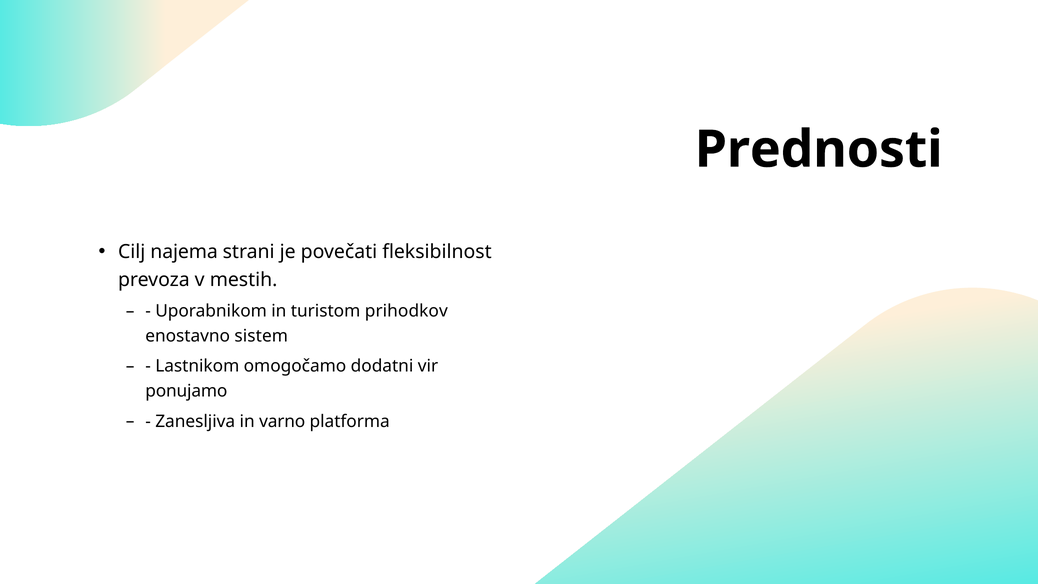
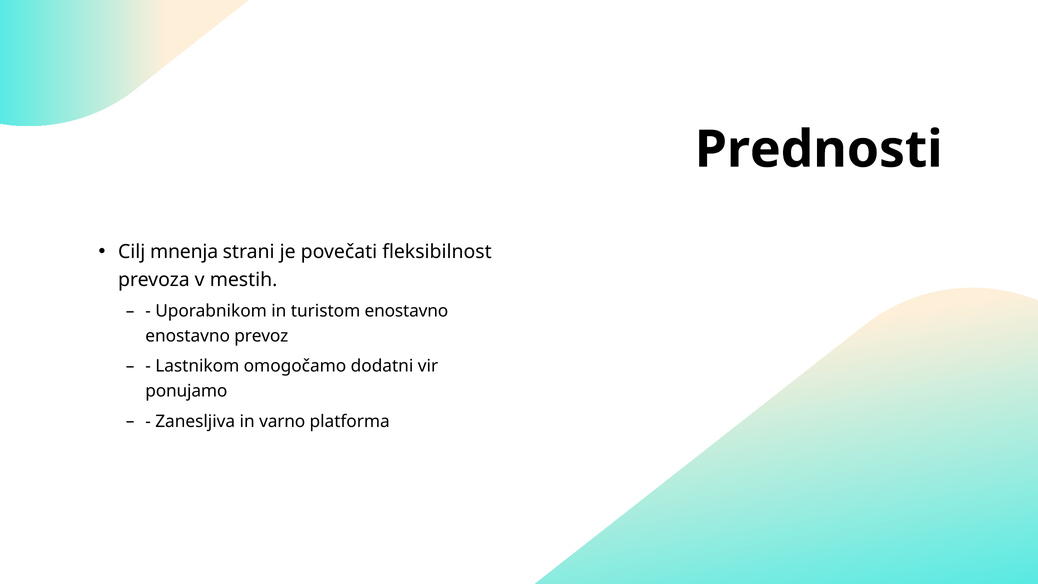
najema: najema -> mnenja (184, 252)
turistom prihodkov: prihodkov -> enostavno (406, 311)
sistem: sistem -> prevoz (261, 336)
